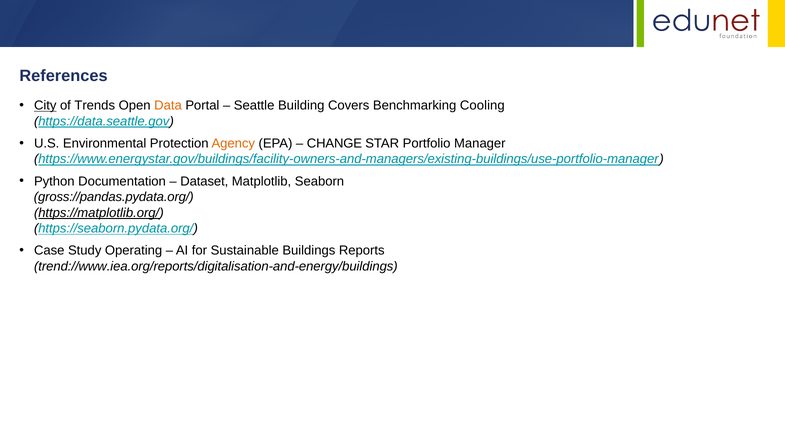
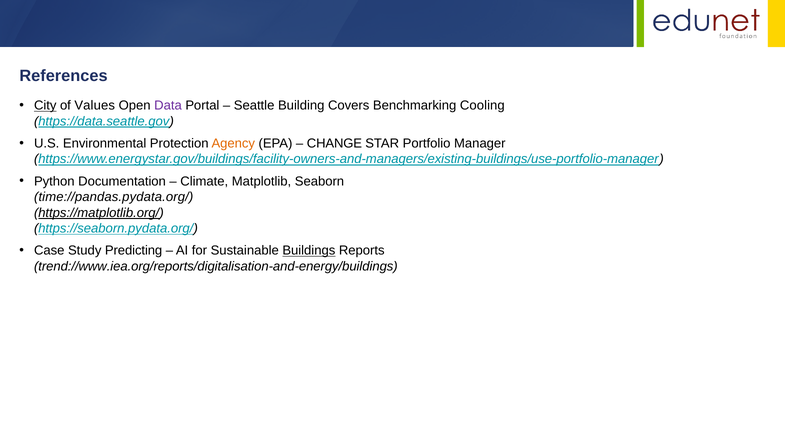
Trends: Trends -> Values (95, 106)
Data colour: orange -> purple (168, 106)
Dataset: Dataset -> Climate (204, 182)
gross://pandas.pydata.org/: gross://pandas.pydata.org/ -> time://pandas.pydata.org/ (114, 197)
Operating: Operating -> Predicting (134, 251)
Buildings underline: none -> present (309, 251)
